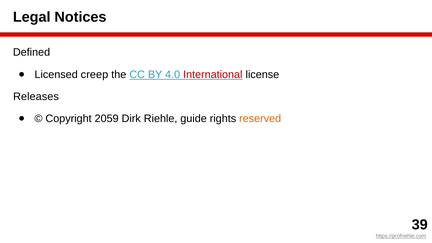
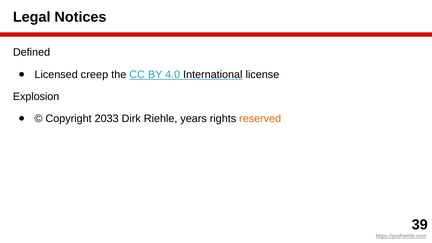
International colour: red -> black (213, 74)
Releases: Releases -> Explosion (36, 97)
2059: 2059 -> 2033 (107, 119)
guide: guide -> years (194, 119)
